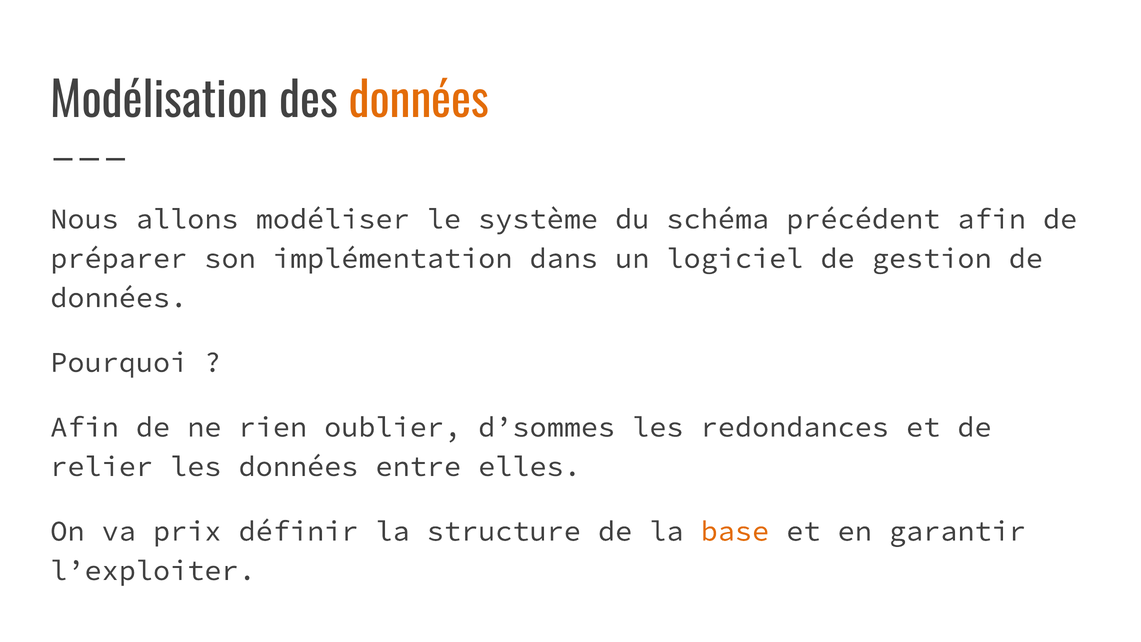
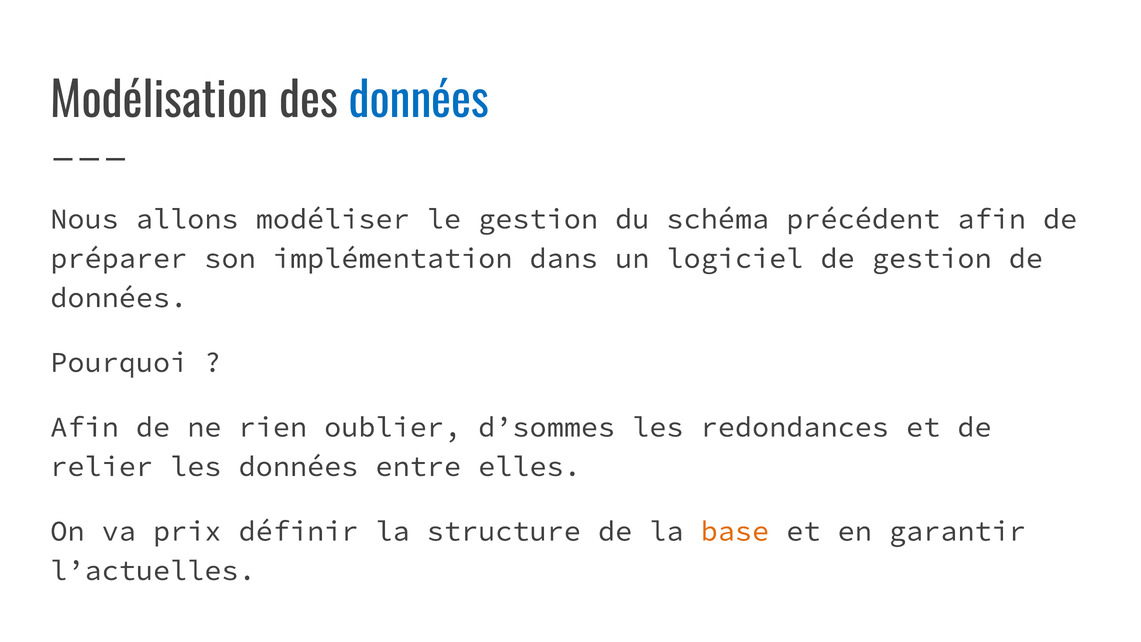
données colour: orange -> blue (419, 101)
le système: système -> gestion (538, 219)
l’exploiter: l’exploiter -> l’actuelles (153, 570)
